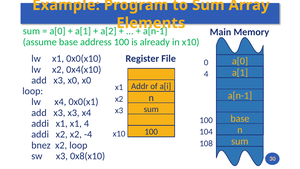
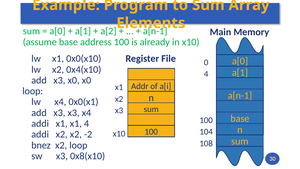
-4: -4 -> -2 (88, 134)
